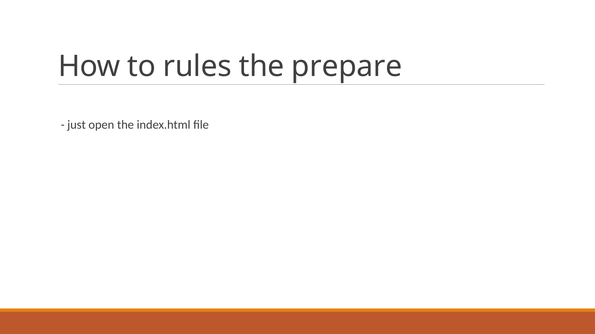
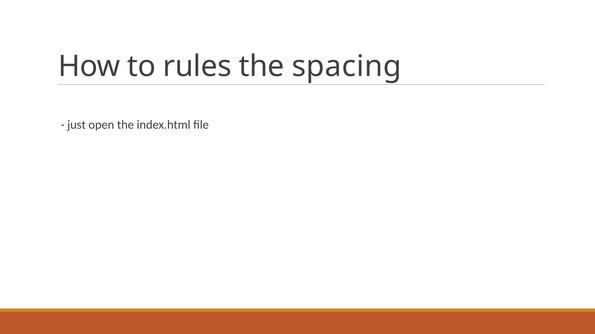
prepare: prepare -> spacing (347, 67)
